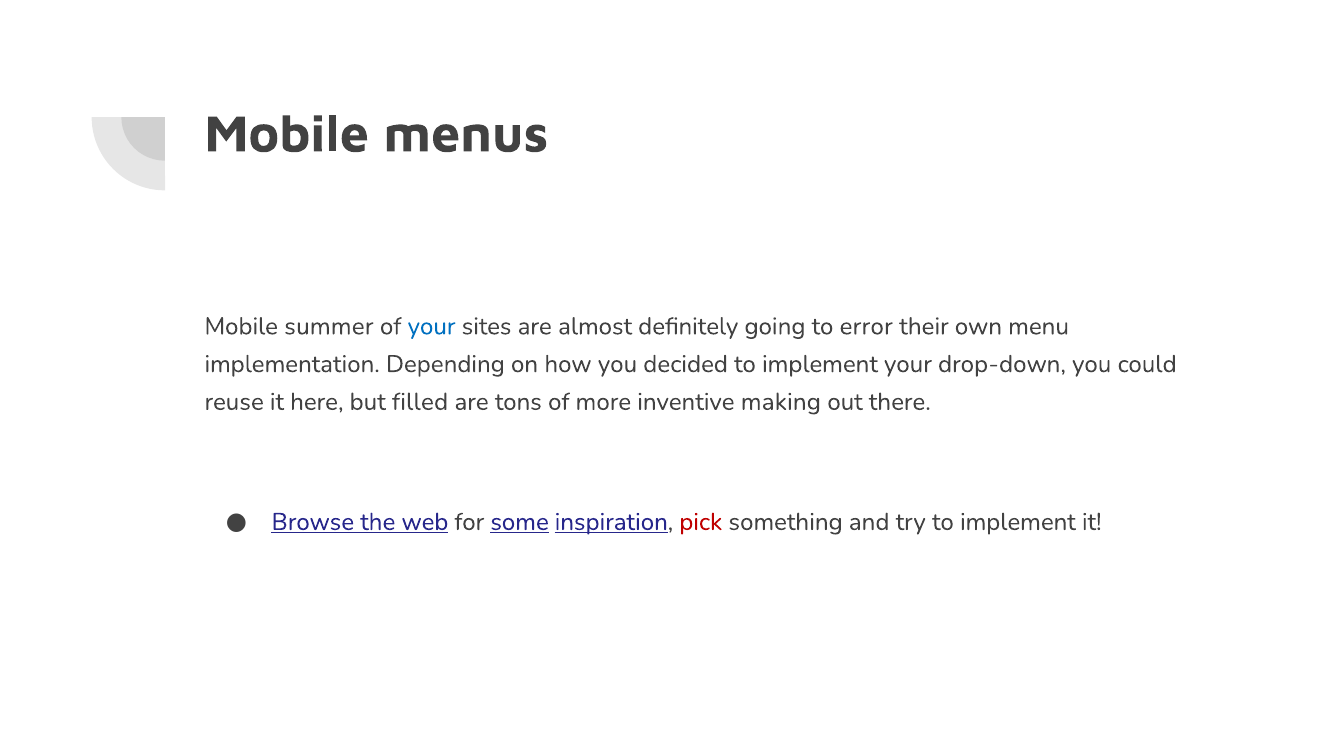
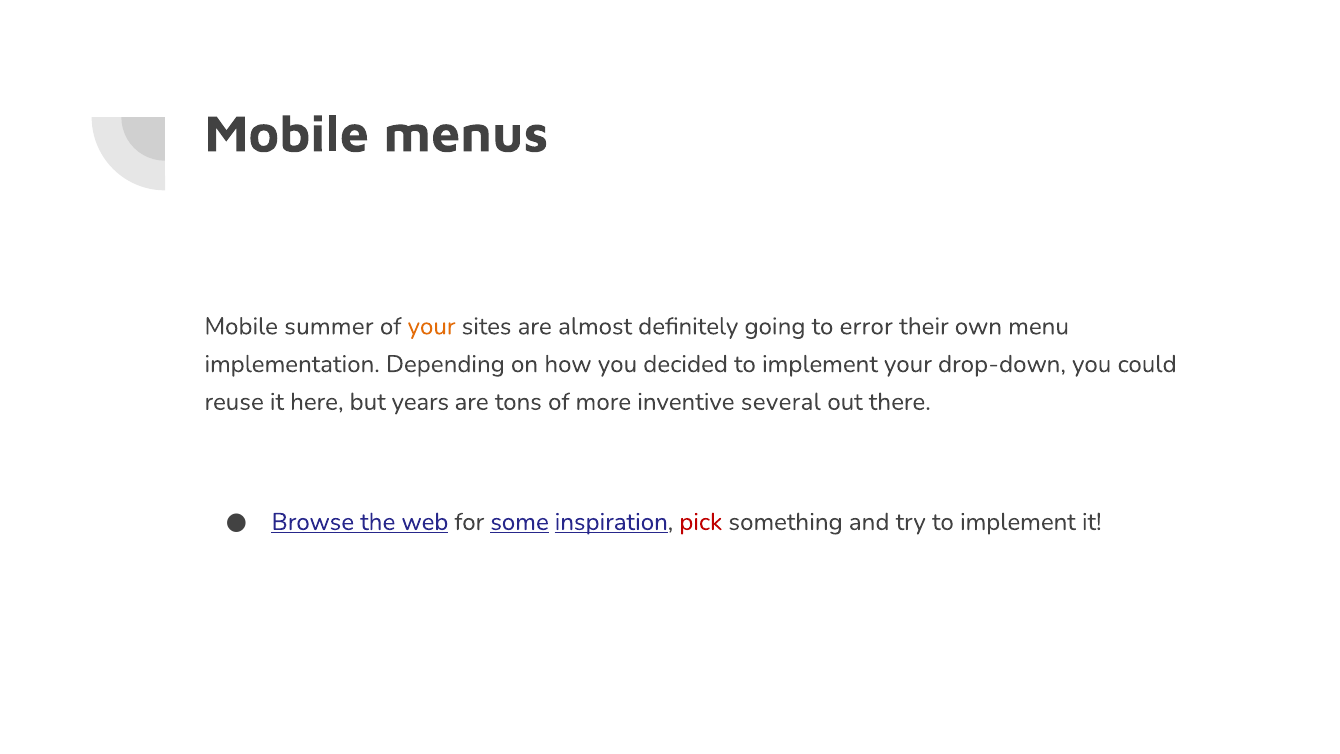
your colour: blue -> orange (432, 326)
filled: filled -> years (420, 402)
making: making -> several (781, 402)
